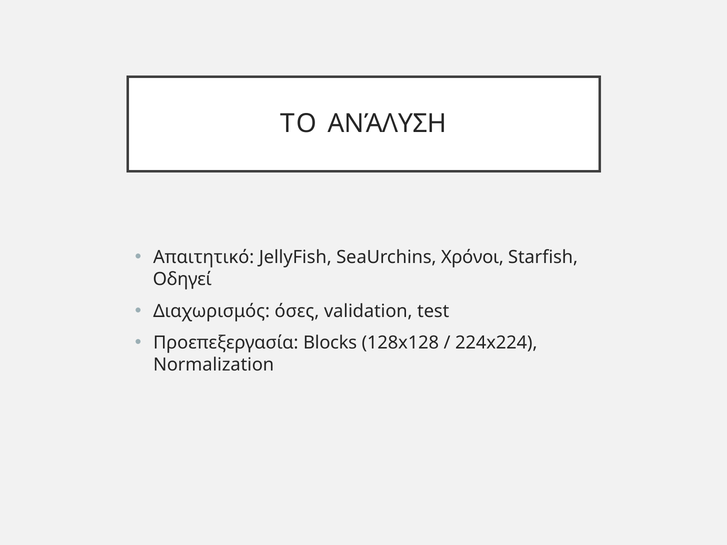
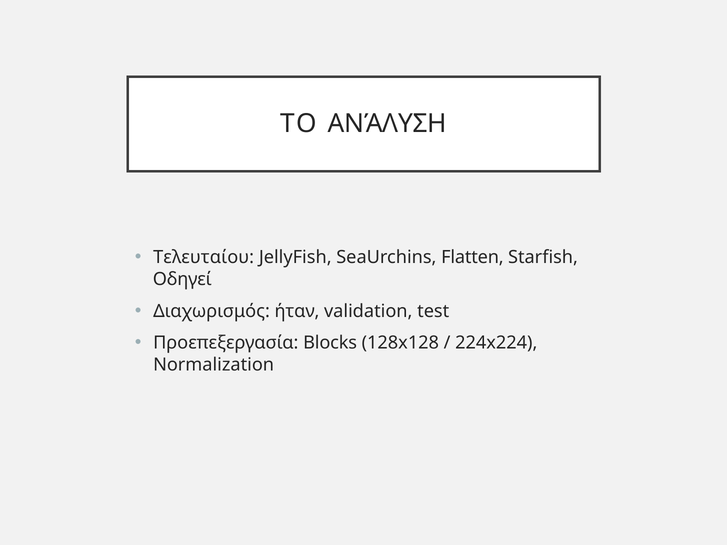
Απαιτητικό: Απαιτητικό -> Τελευταίου (204, 257)
Χρόνοι: Χρόνοι -> Flatten (472, 257)
όσες: όσες -> ήταν (297, 311)
